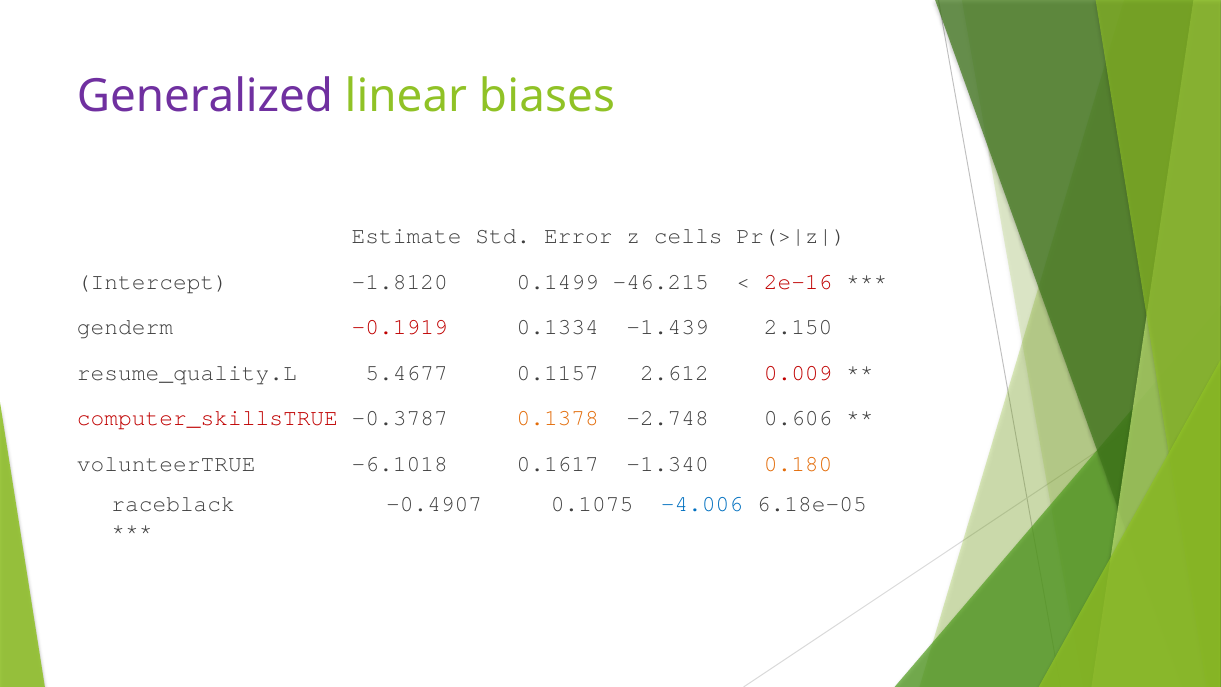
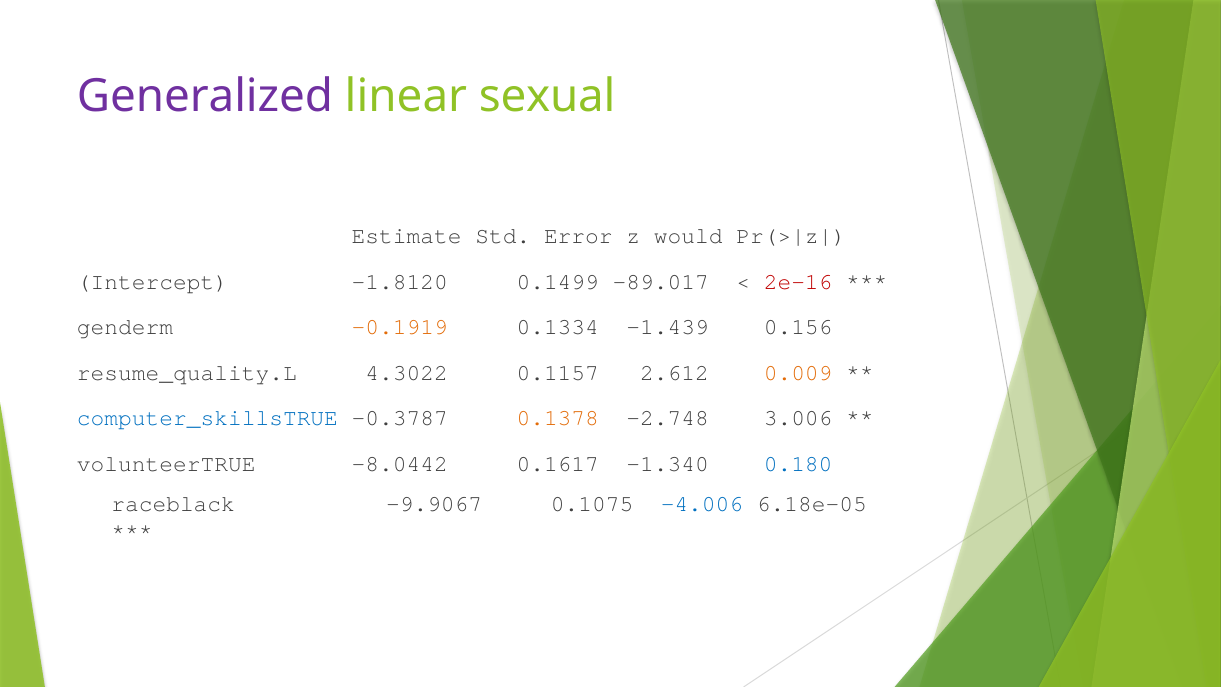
biases: biases -> sexual (547, 96)
cells: cells -> would (688, 236)
-46.215: -46.215 -> -89.017 (661, 282)
-0.1919 colour: red -> orange (400, 327)
2.150: 2.150 -> 0.156 (798, 327)
5.4677: 5.4677 -> 4.3022 (407, 373)
0.009 colour: red -> orange (798, 373)
computer_skillsTRUE colour: red -> blue (207, 418)
0.606: 0.606 -> 3.006 (798, 418)
-6.1018: -6.1018 -> -8.0442 (400, 464)
0.180 colour: orange -> blue (798, 464)
-0.4907: -0.4907 -> -9.9067 (434, 504)
